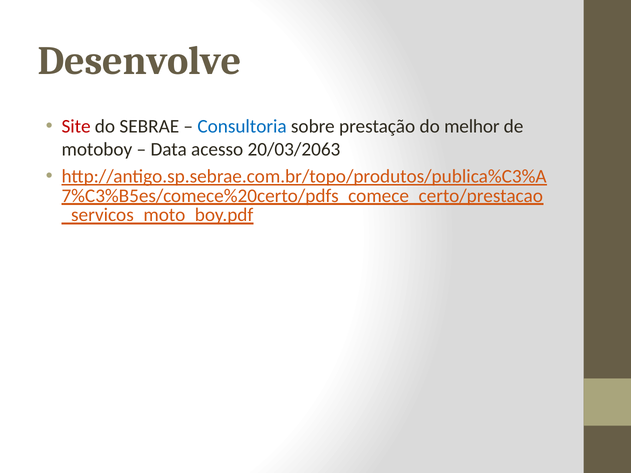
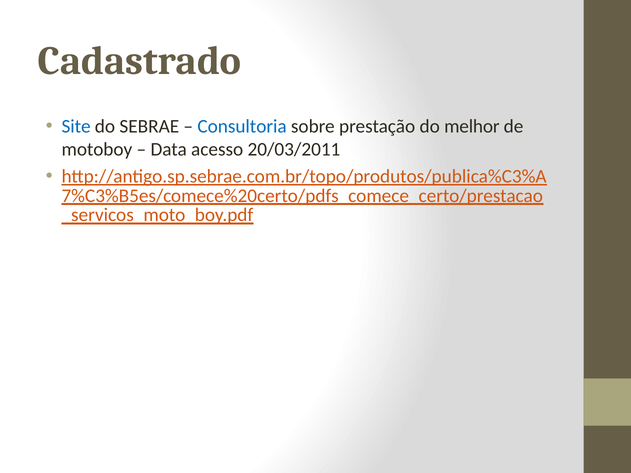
Desenvolve: Desenvolve -> Cadastrado (140, 61)
Site colour: red -> blue (76, 126)
20/03/2063: 20/03/2063 -> 20/03/2011 (294, 150)
